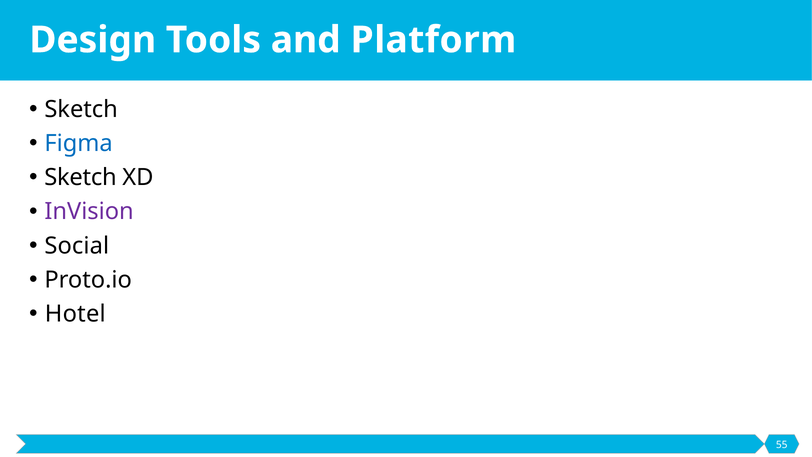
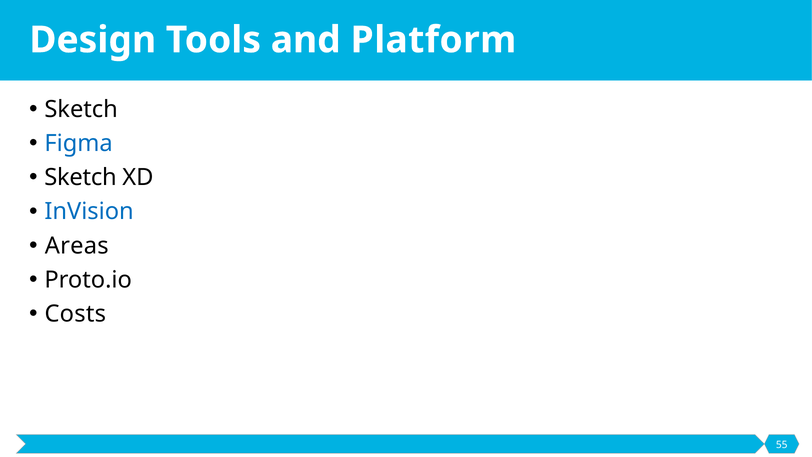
InVision colour: purple -> blue (89, 212)
Social: Social -> Areas (77, 246)
Hotel: Hotel -> Costs (75, 314)
